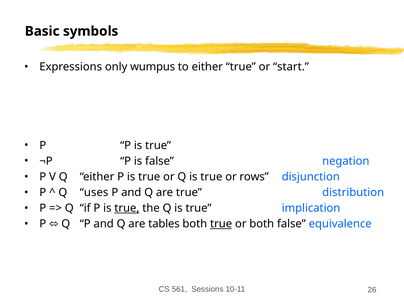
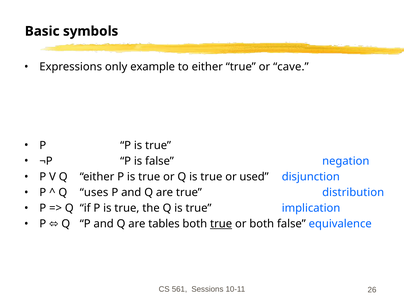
wumpus: wumpus -> example (153, 67)
start: start -> cave (291, 67)
rows: rows -> used (254, 177)
true underline: present -> none (127, 208)
